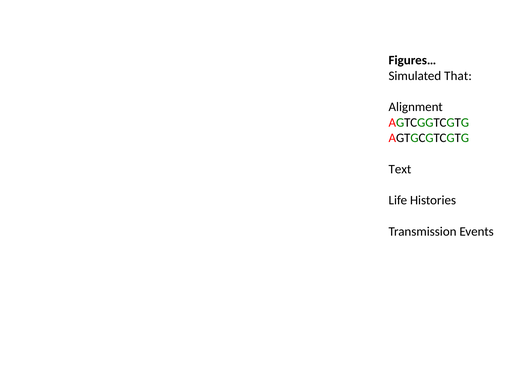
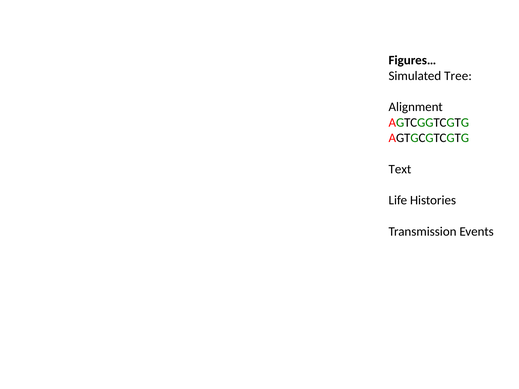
That: That -> Tree (458, 76)
